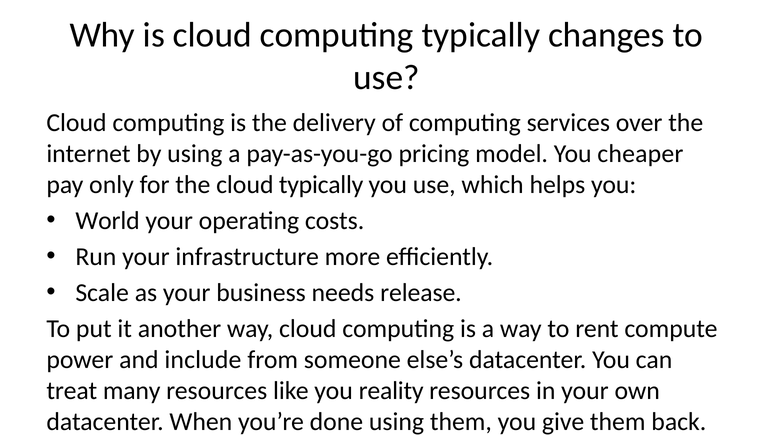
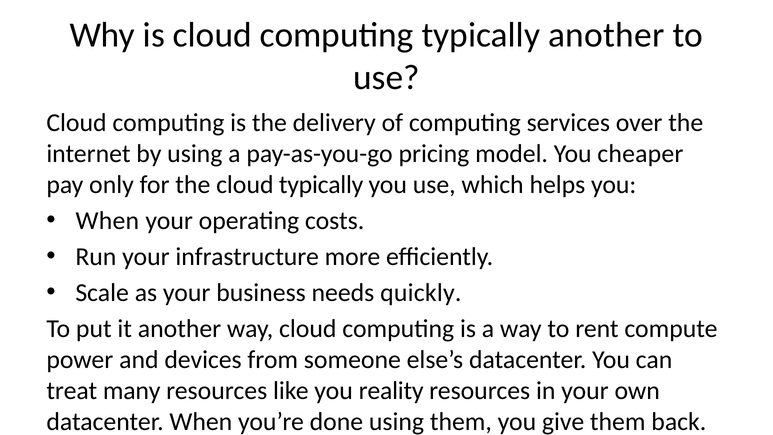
typically changes: changes -> another (606, 35)
World: World -> When (107, 221)
needs release: release -> quickly (421, 293)
include: include -> devices (203, 360)
